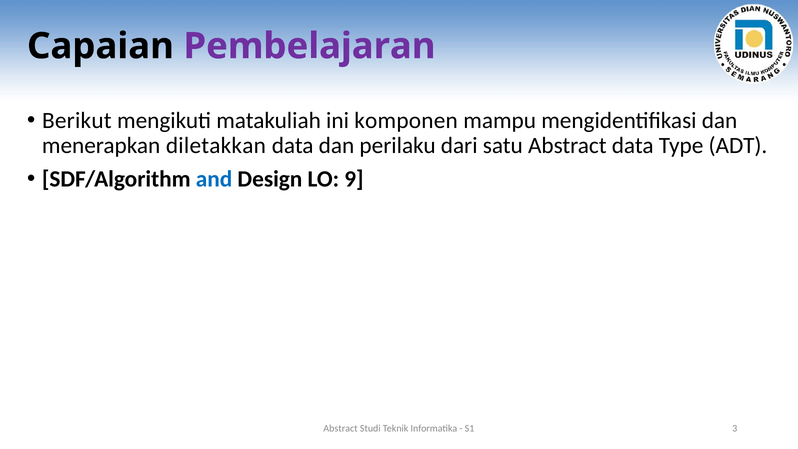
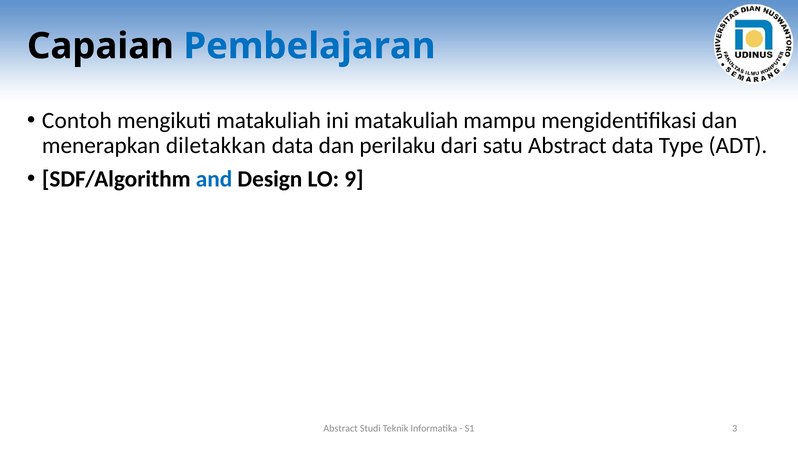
Pembelajaran colour: purple -> blue (309, 46)
Berikut: Berikut -> Contoh (77, 120)
ini komponen: komponen -> matakuliah (406, 120)
